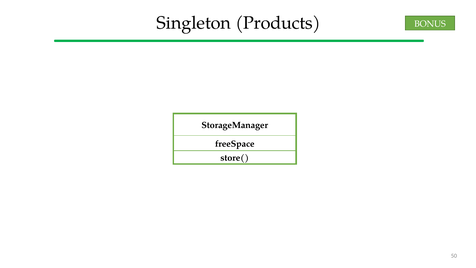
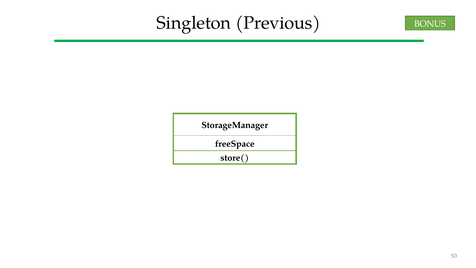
Products: Products -> Previous (278, 23)
